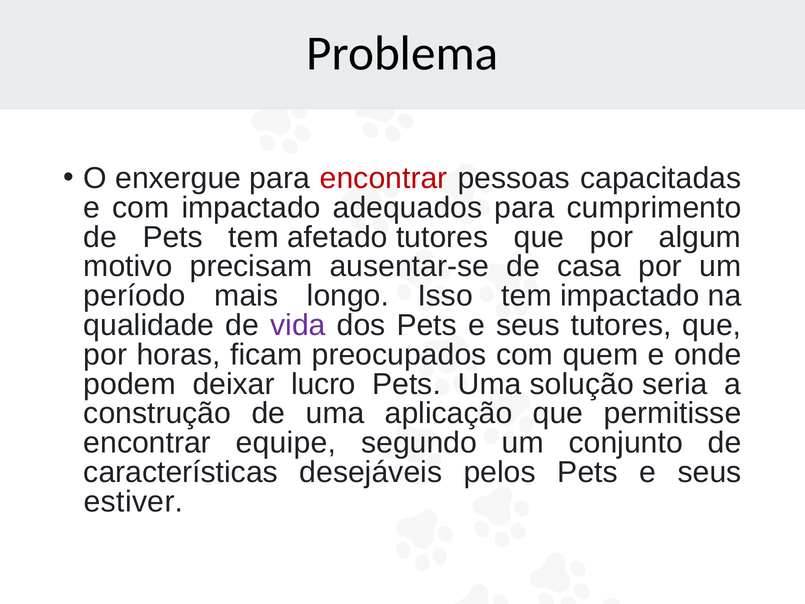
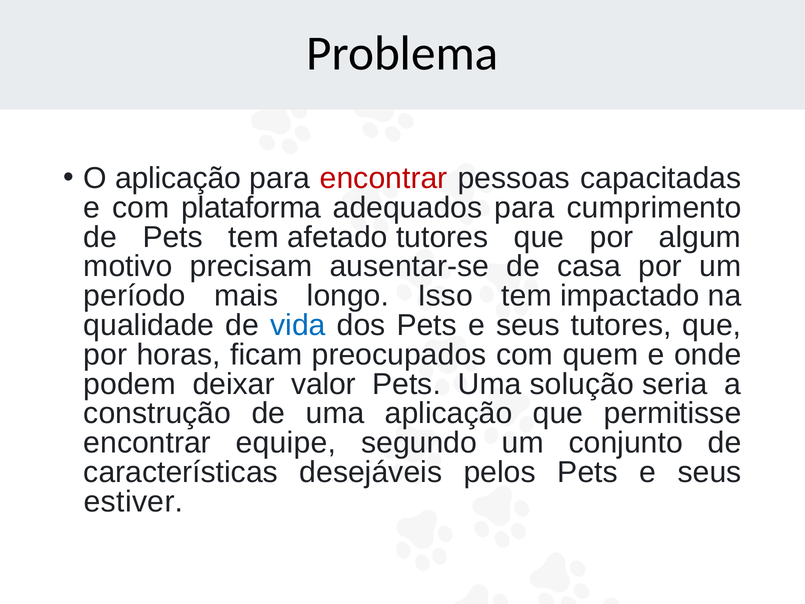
O enxergue: enxergue -> aplicação (178, 178)
com impactado: impactado -> plataforma (251, 208)
vida colour: purple -> blue (298, 325)
lucro: lucro -> valor (324, 384)
